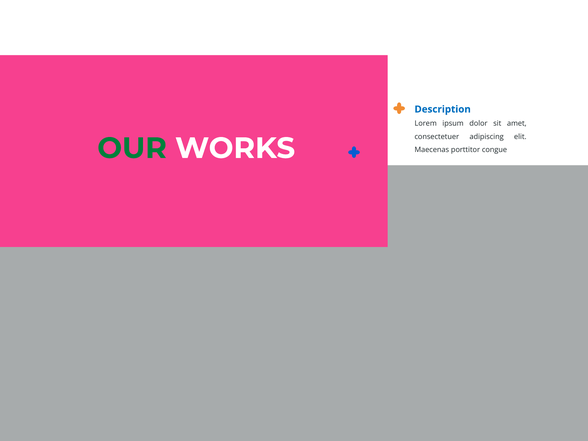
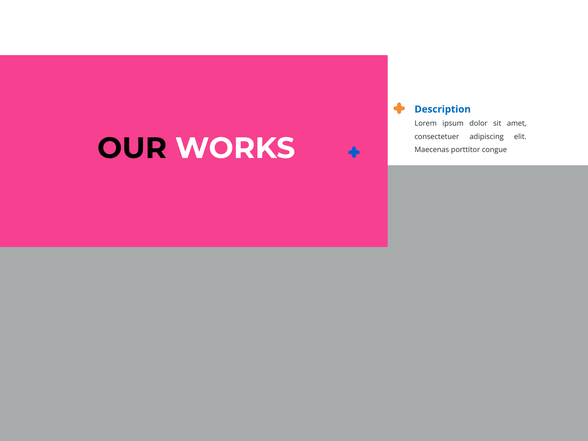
OUR colour: green -> black (132, 148)
